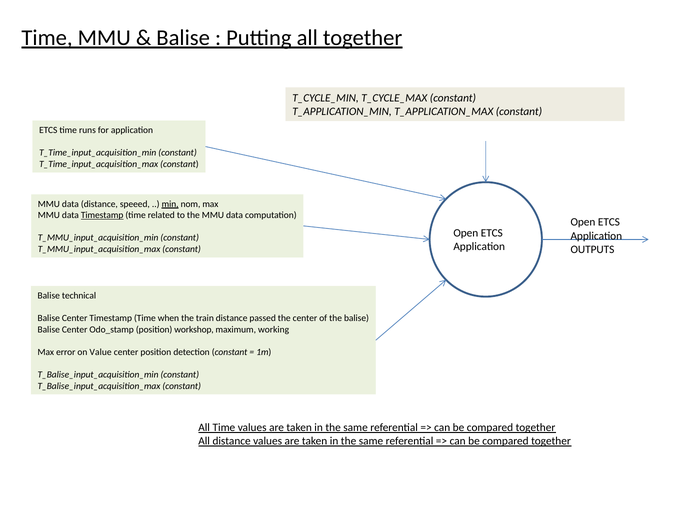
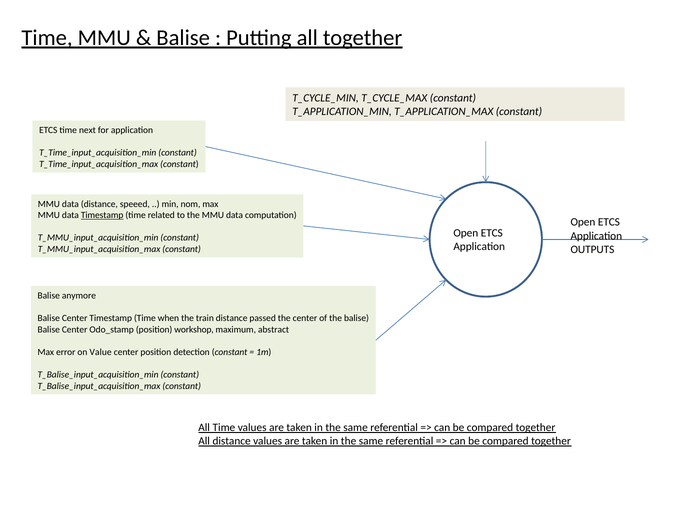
runs: runs -> next (87, 130)
min underline: present -> none (170, 204)
technical: technical -> anymore (79, 296)
working: working -> abstract (274, 330)
